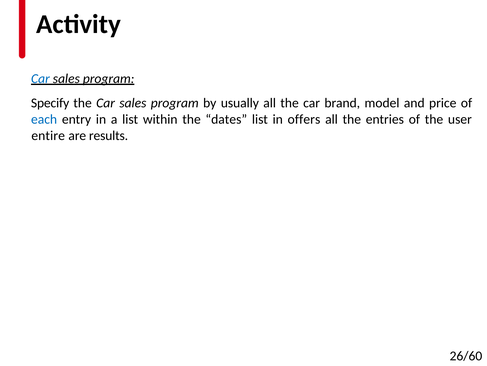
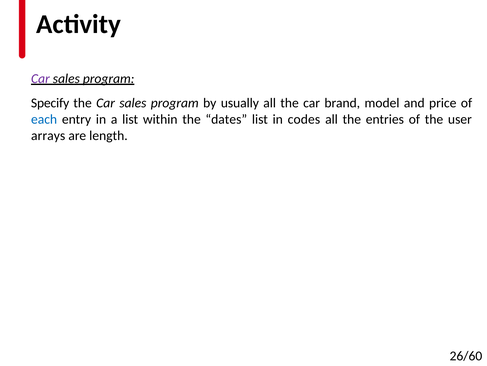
Car colour: blue -> purple (40, 78)
offers: offers -> codes (304, 119)
entire: entire -> arrays (48, 135)
results: results -> length (108, 135)
